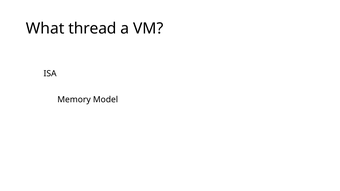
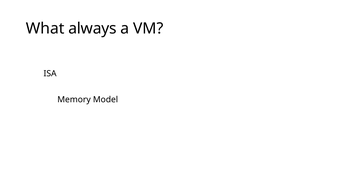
thread: thread -> always (92, 29)
